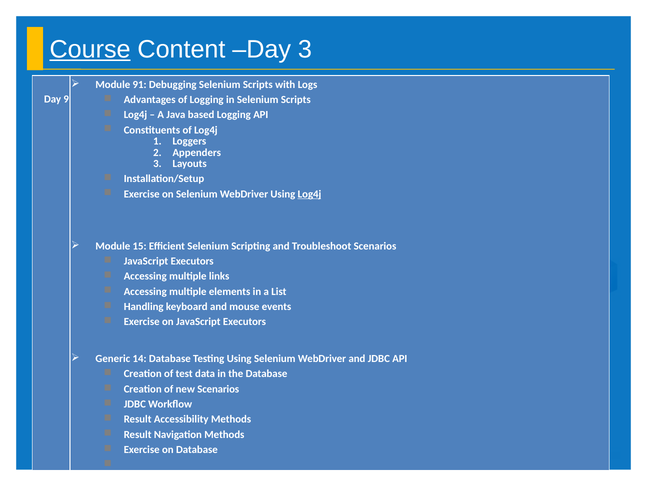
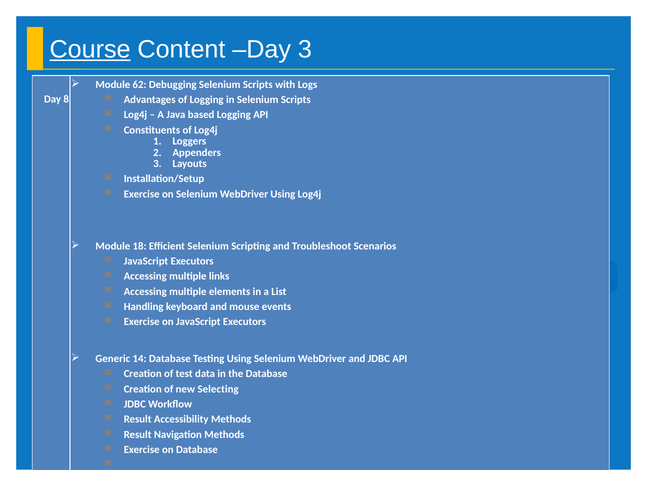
91: 91 -> 62 (140, 84)
9: 9 -> 8 (66, 99)
Log4j underline: present -> none (309, 194)
15: 15 -> 18 (140, 246)
new Scenarios: Scenarios -> Selecting (218, 388)
